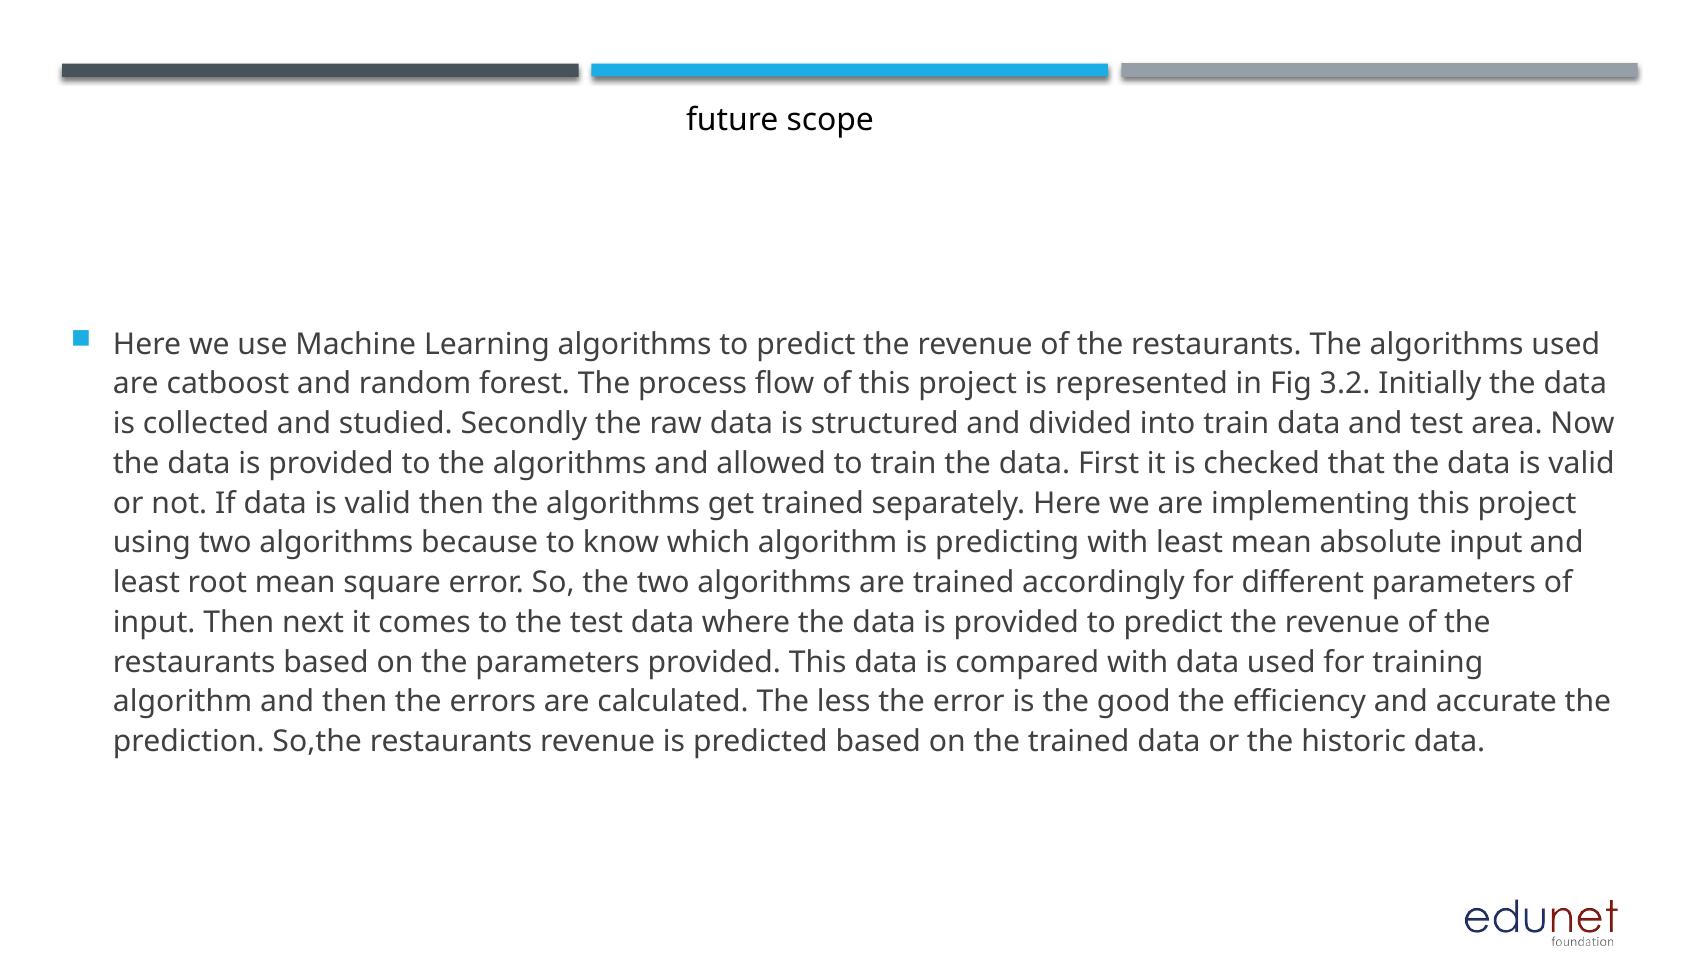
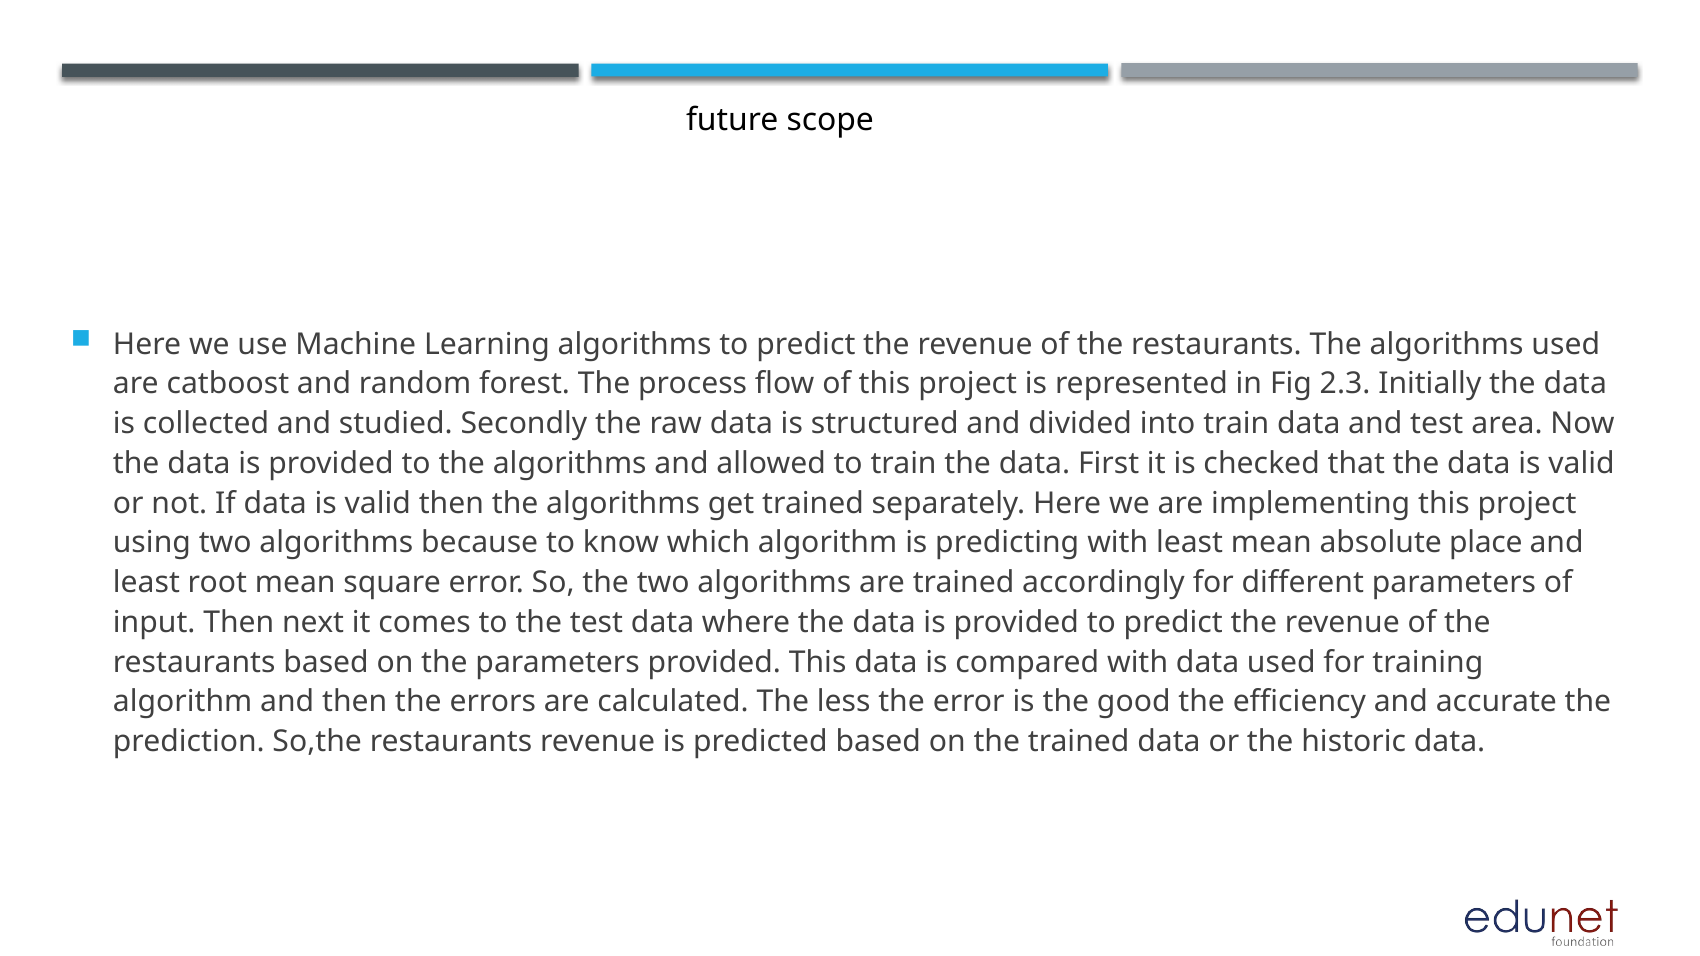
3.2: 3.2 -> 2.3 (1345, 384)
absolute input: input -> place (1486, 543)
